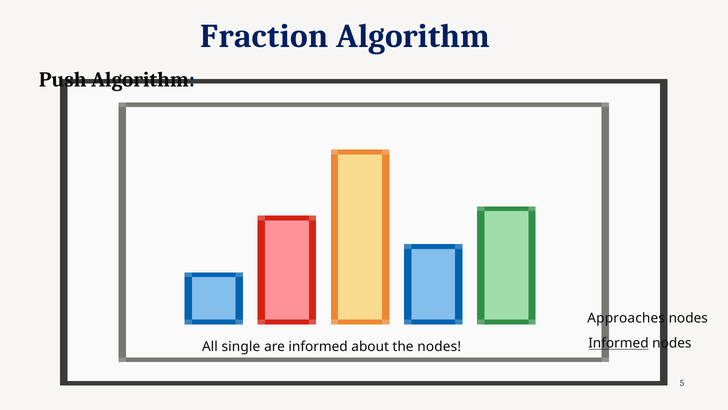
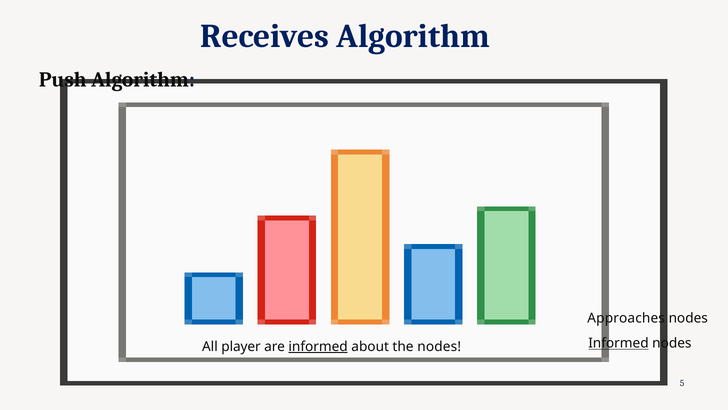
Fraction: Fraction -> Receives (265, 36)
single: single -> player (241, 346)
informed underline: none -> present (318, 346)
